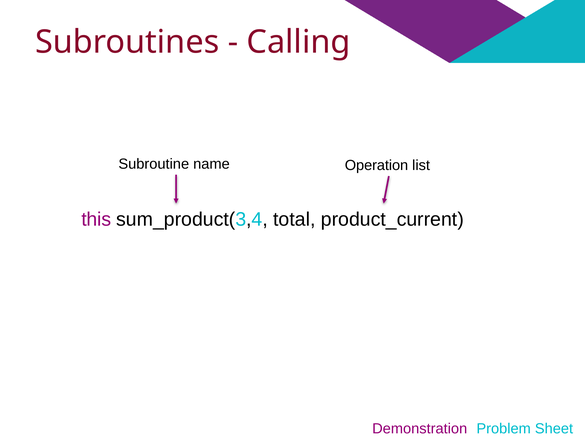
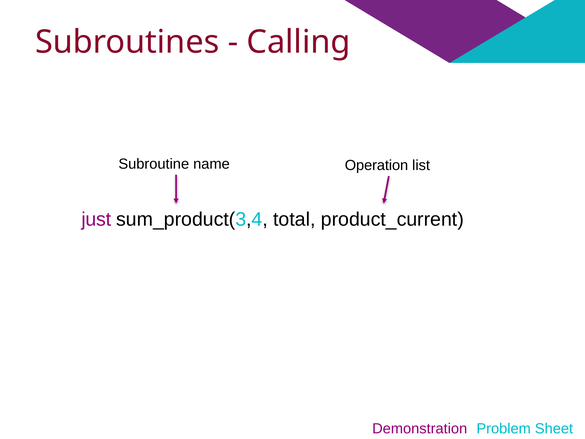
this: this -> just (96, 219)
